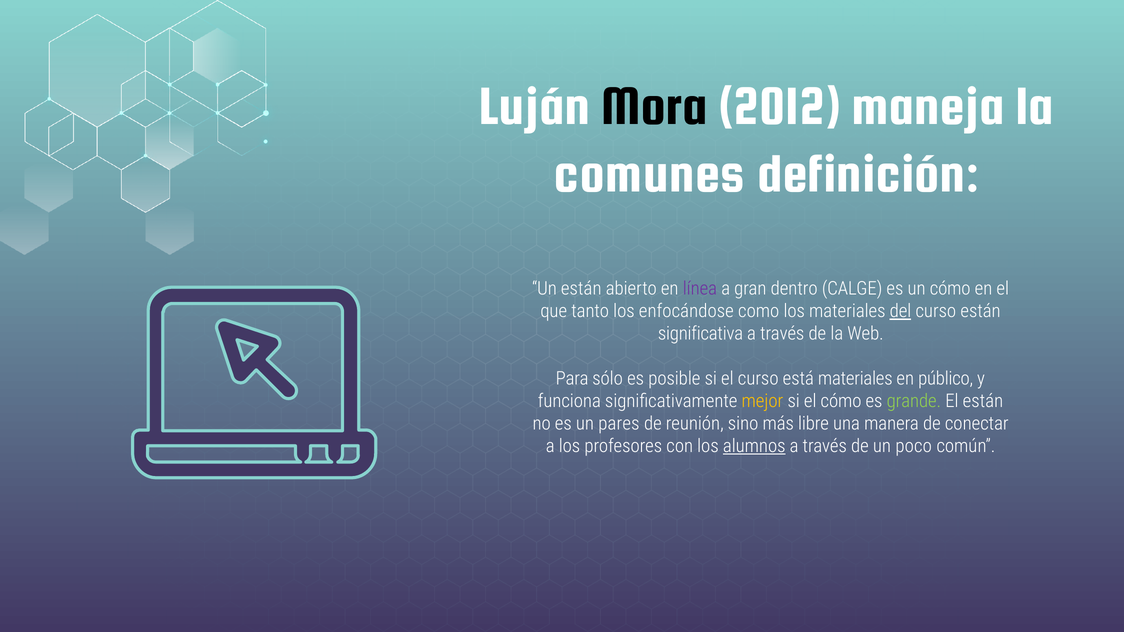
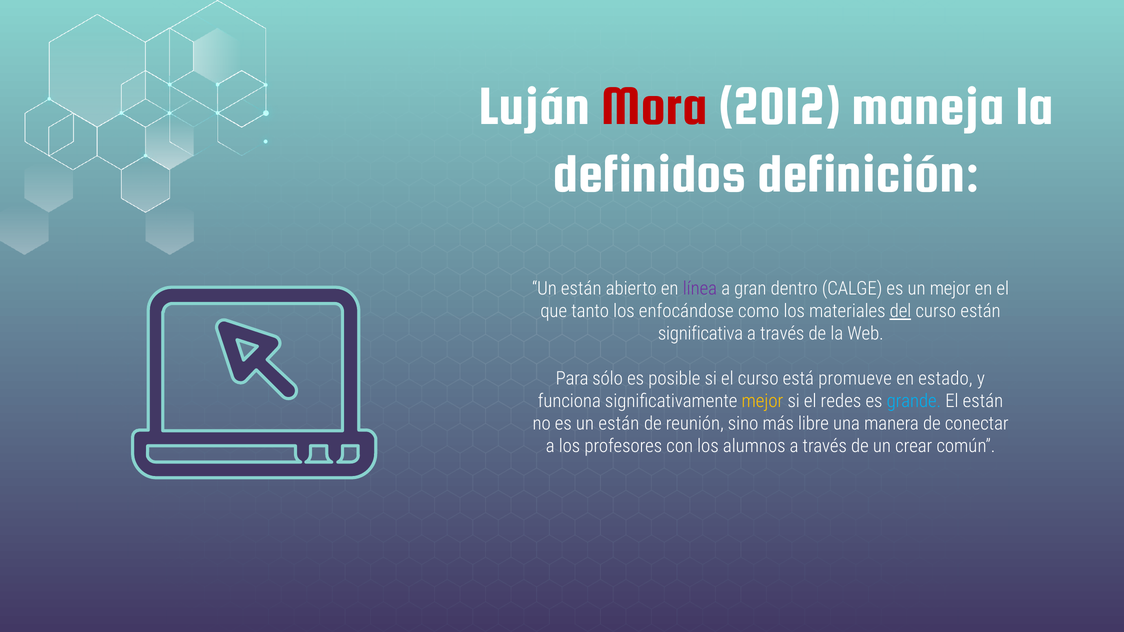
Mora colour: black -> red (655, 106)
comunes: comunes -> definidos (650, 173)
un cómo: cómo -> mejor (950, 289)
está materiales: materiales -> promueve (855, 379)
público: público -> estado (945, 379)
el cómo: cómo -> redes (841, 401)
grande colour: light green -> light blue (914, 401)
es un pares: pares -> están (619, 424)
alumnos underline: present -> none (754, 446)
poco: poco -> crear (914, 446)
